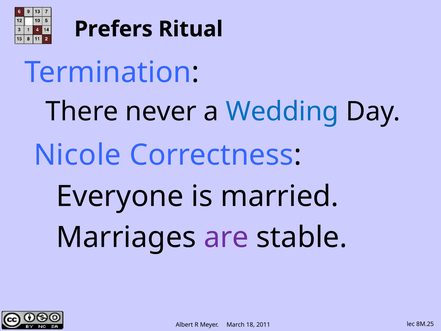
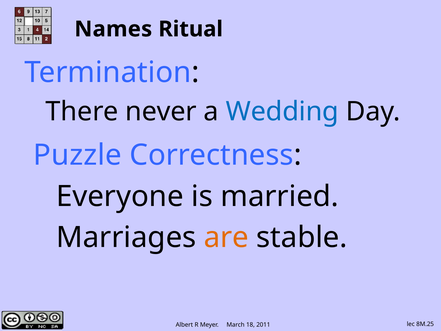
Prefers: Prefers -> Names (113, 29)
Nicole: Nicole -> Puzzle (77, 155)
are colour: purple -> orange (226, 237)
